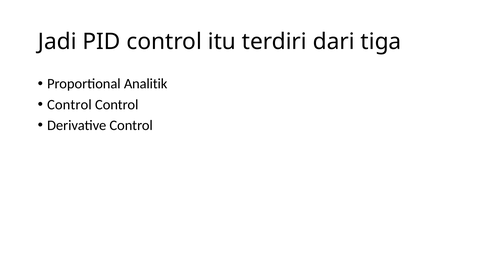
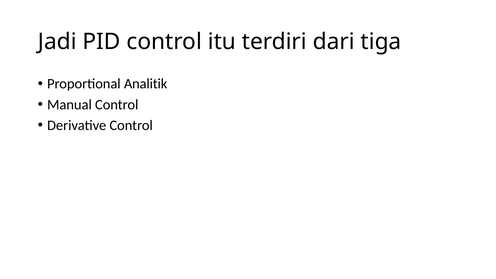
Control: Control -> Manual (69, 105)
